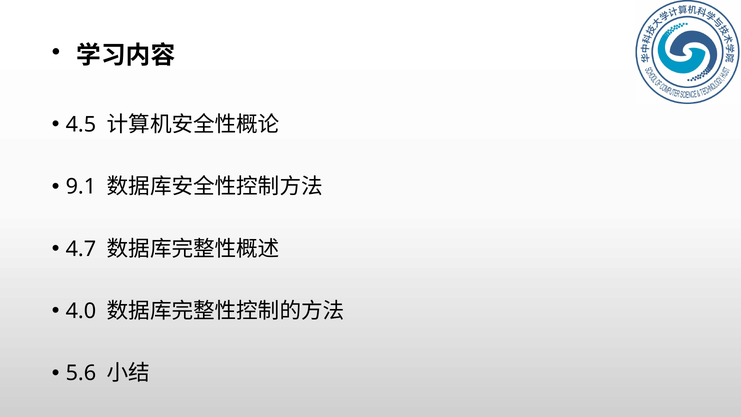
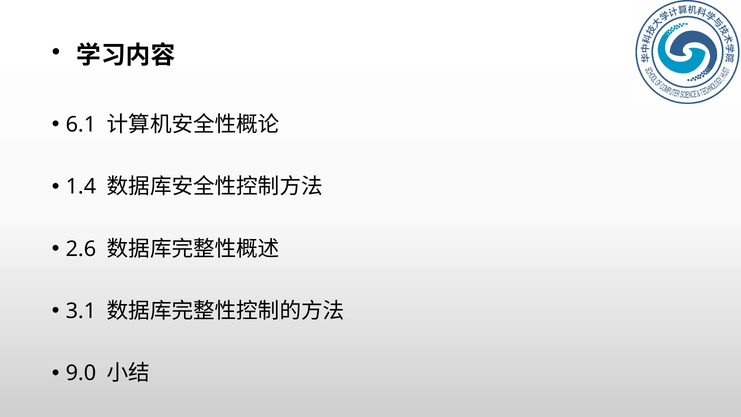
4.5: 4.5 -> 6.1 (81, 125)
9.1: 9.1 -> 1.4 (81, 187)
4.7: 4.7 -> 2.6 (81, 249)
4.0: 4.0 -> 3.1 (81, 311)
5.6: 5.6 -> 9.0 (81, 373)
